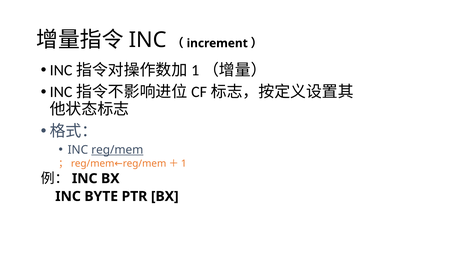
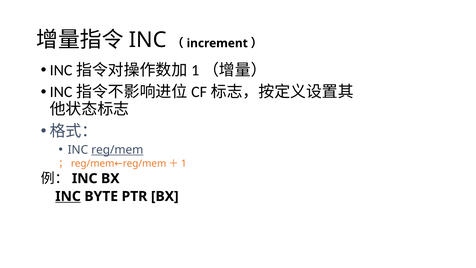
INC underline: none -> present (68, 196)
